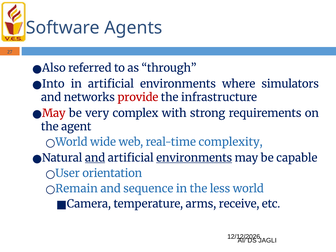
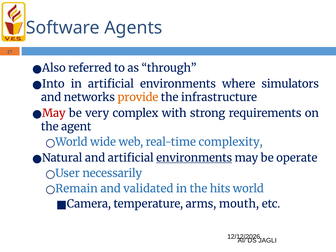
provide colour: red -> orange (138, 97)
and underline: present -> none (95, 158)
capable: capable -> operate (297, 158)
orientation: orientation -> necessarily (112, 173)
sequence: sequence -> validated (148, 189)
less: less -> hits (220, 189)
receive: receive -> mouth (239, 204)
